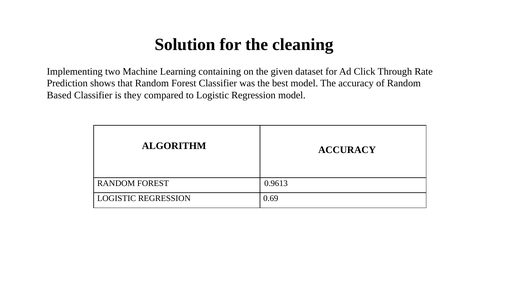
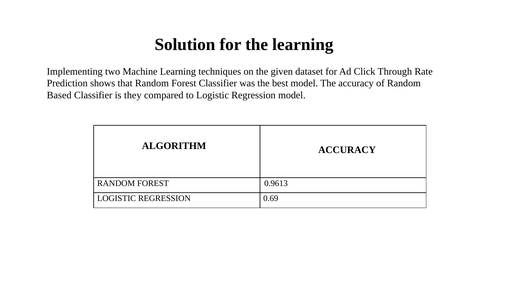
the cleaning: cleaning -> learning (303, 45)
containing: containing -> techniques (220, 71)
